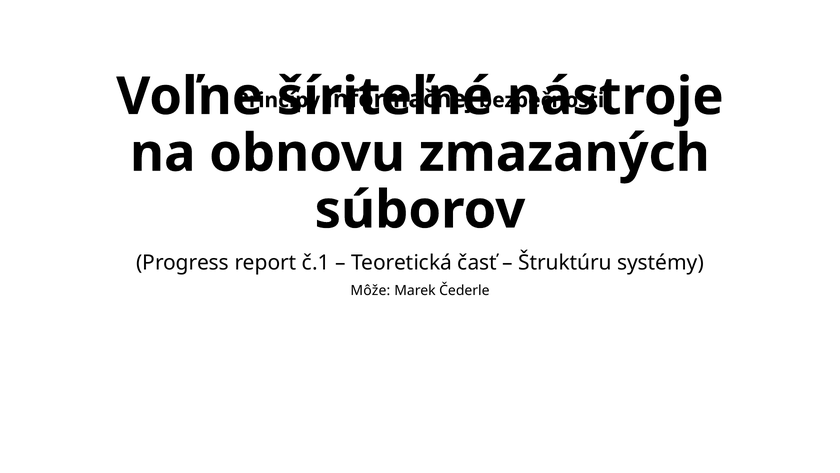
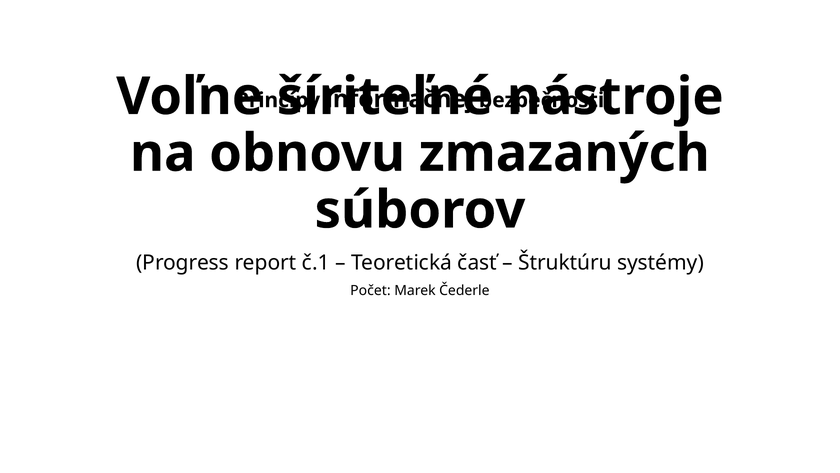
Môže: Môže -> Počet (370, 290)
